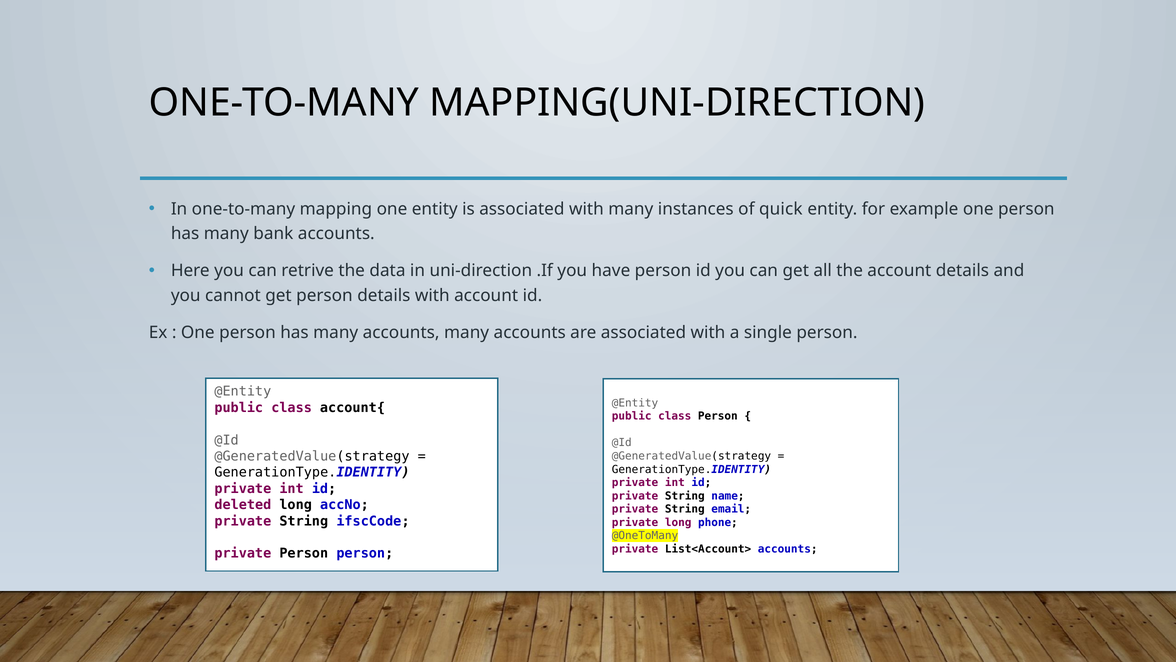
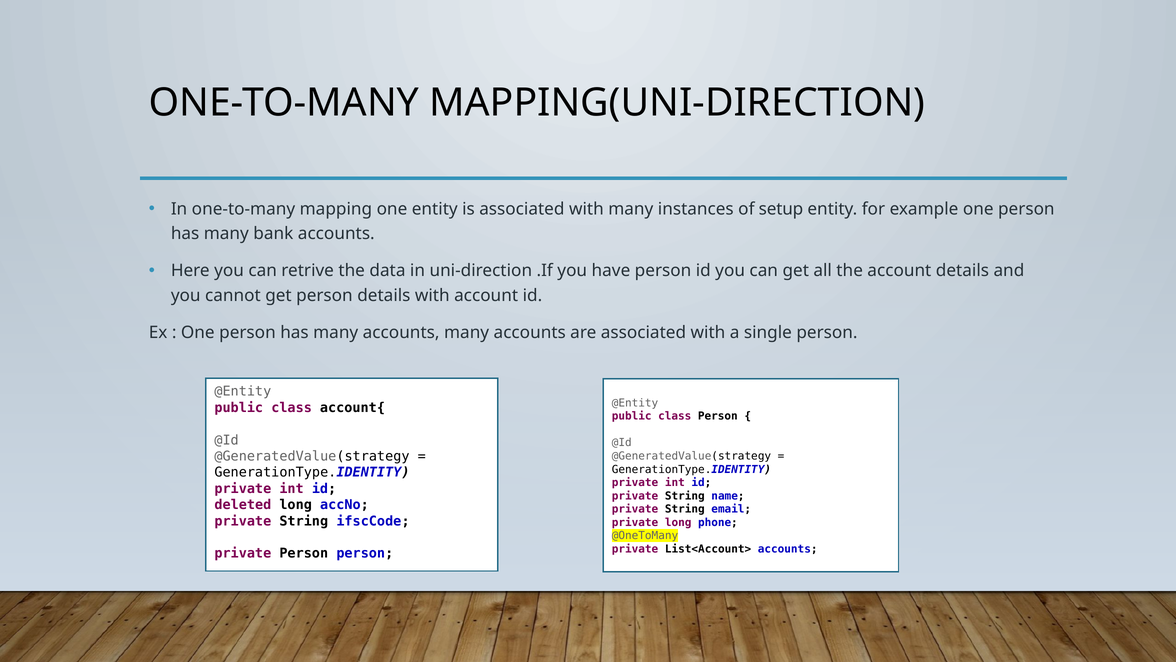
quick: quick -> setup (781, 209)
